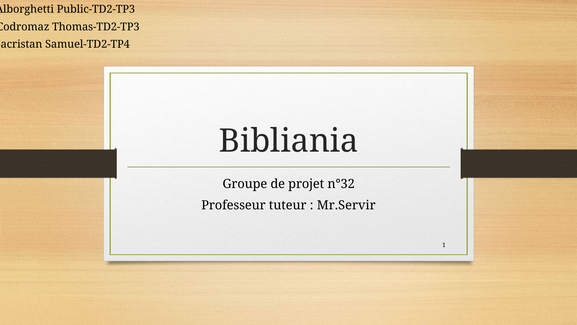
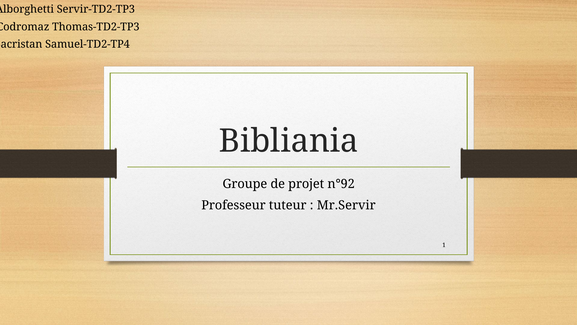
Public-TD2-TP3: Public-TD2-TP3 -> Servir-TD2-TP3 (96, 9)
n°32: n°32 -> n°92 (341, 184)
